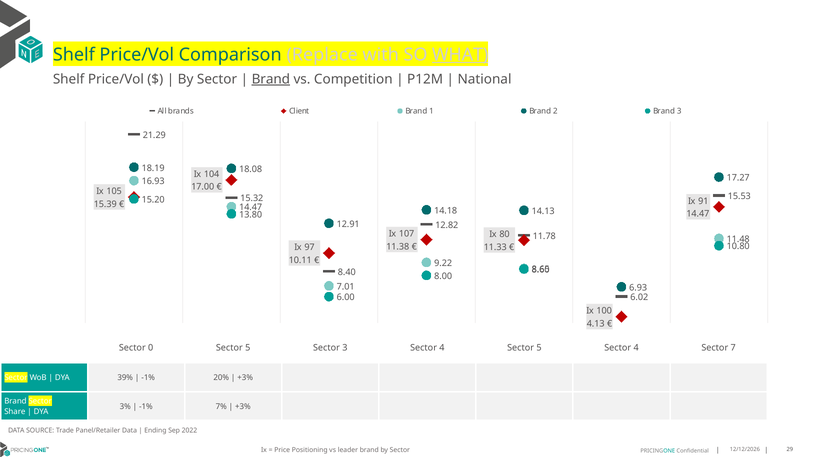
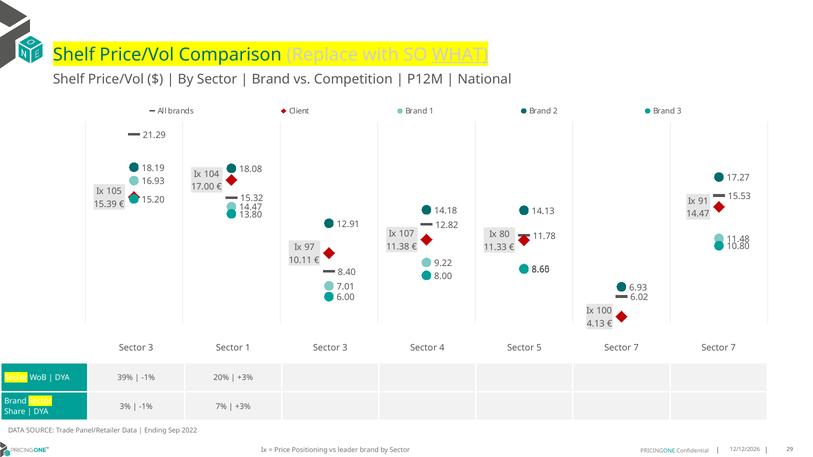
Brand underline: present -> none (271, 79)
0: 0 -> 3 (151, 348)
5: 5 -> 1 (248, 348)
5 Sector 4: 4 -> 7 (636, 348)
